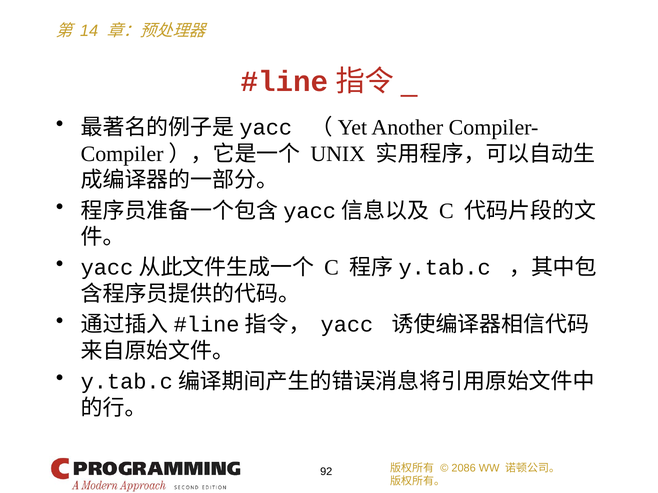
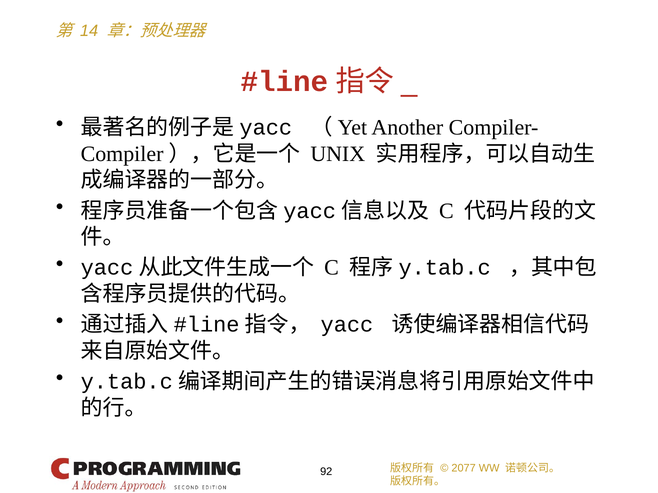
2086: 2086 -> 2077 (464, 468)
